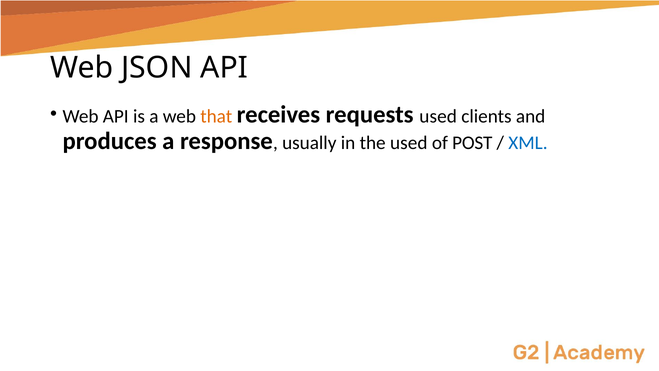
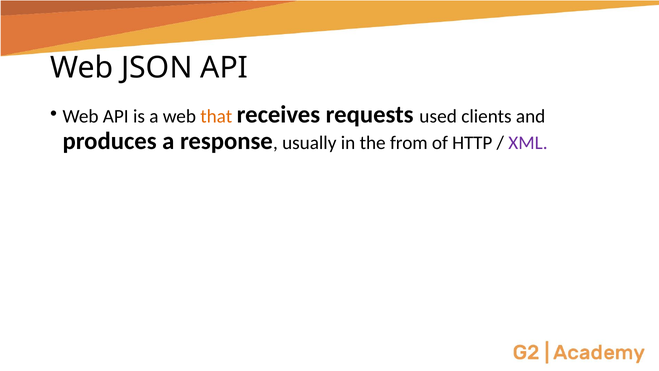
the used: used -> from (409, 143)
POST: POST -> HTTP (472, 143)
XML colour: blue -> purple (528, 143)
